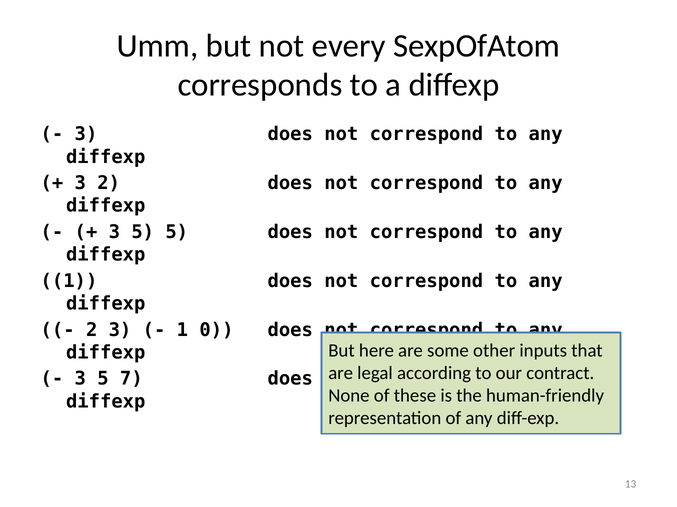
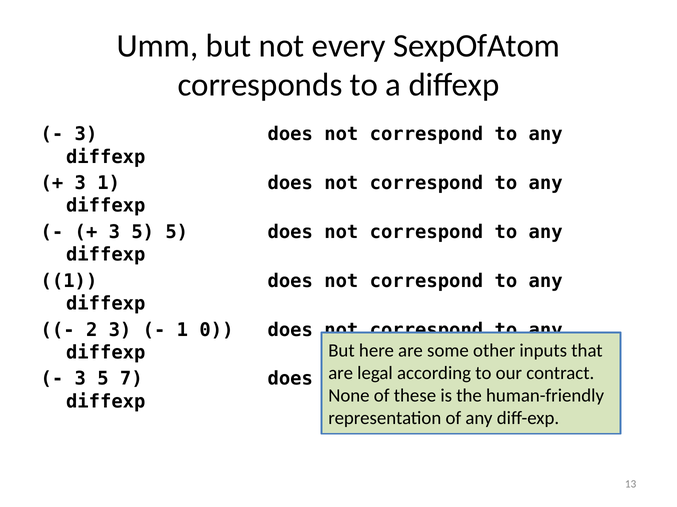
3 2: 2 -> 1 (109, 183)
